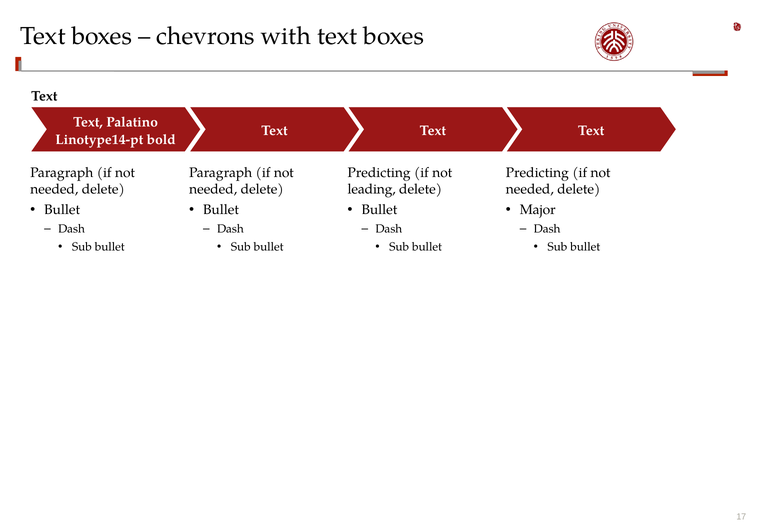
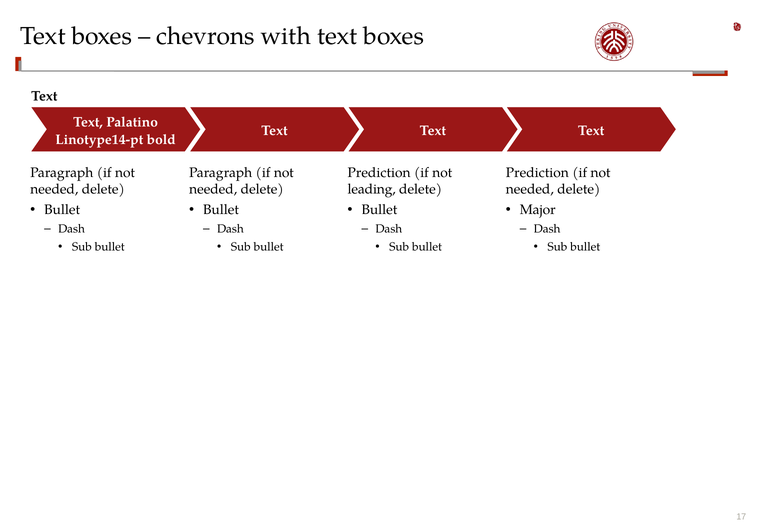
Predicting: Predicting -> Prediction (379, 173)
Predicting: Predicting -> Prediction (537, 173)
